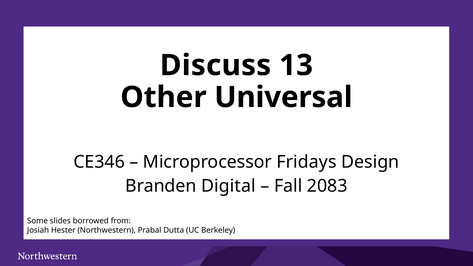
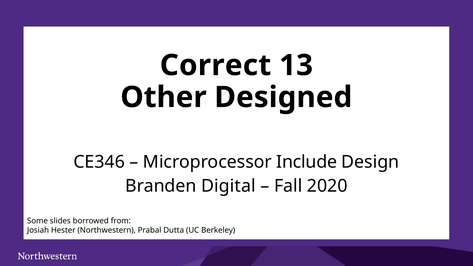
Discuss: Discuss -> Correct (215, 65)
Universal: Universal -> Designed (283, 97)
Fridays: Fridays -> Include (307, 162)
2083: 2083 -> 2020 (327, 186)
